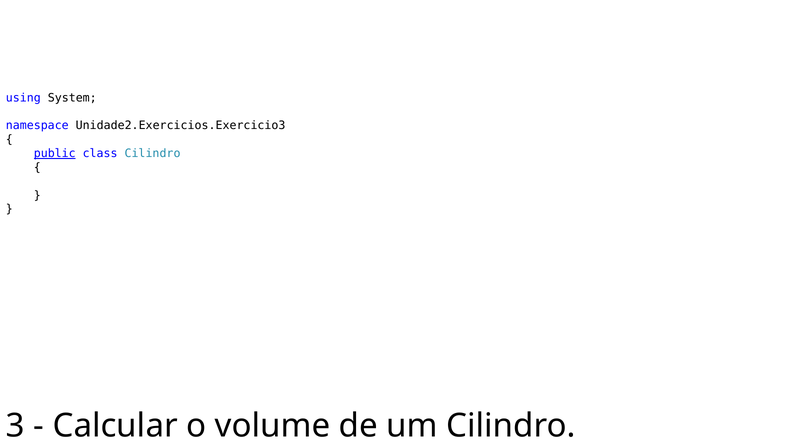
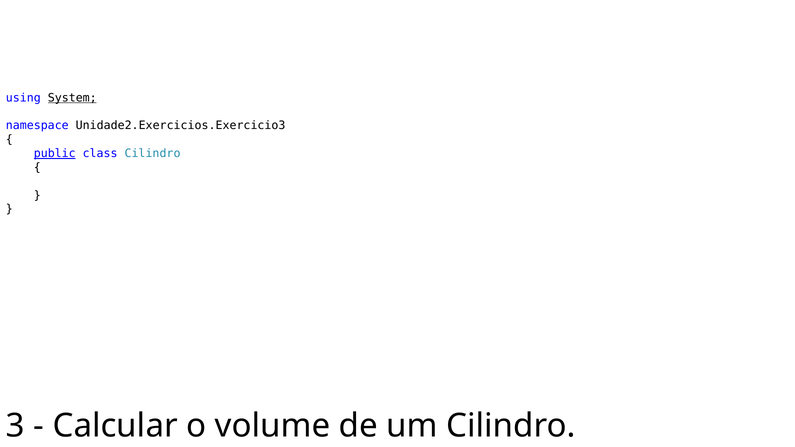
System underline: none -> present (72, 98)
